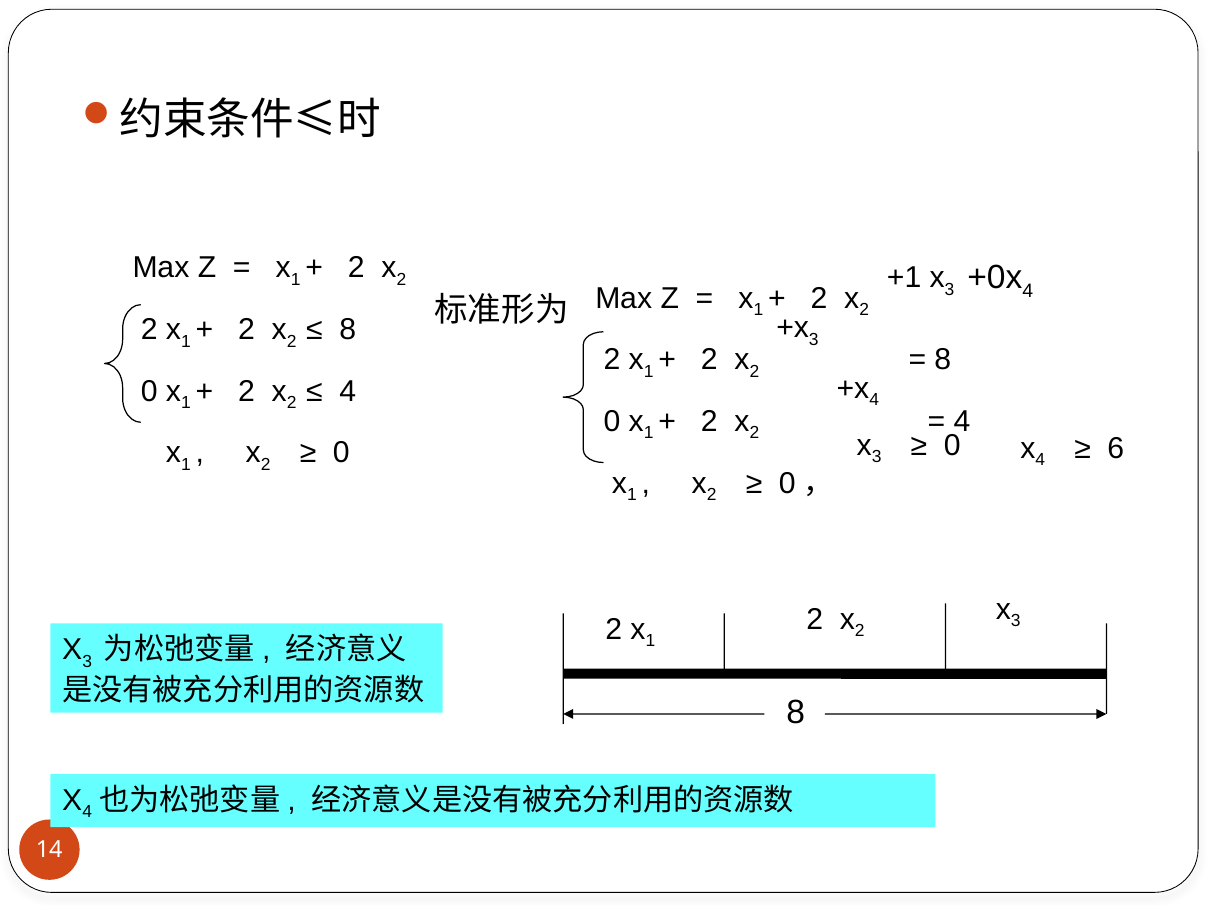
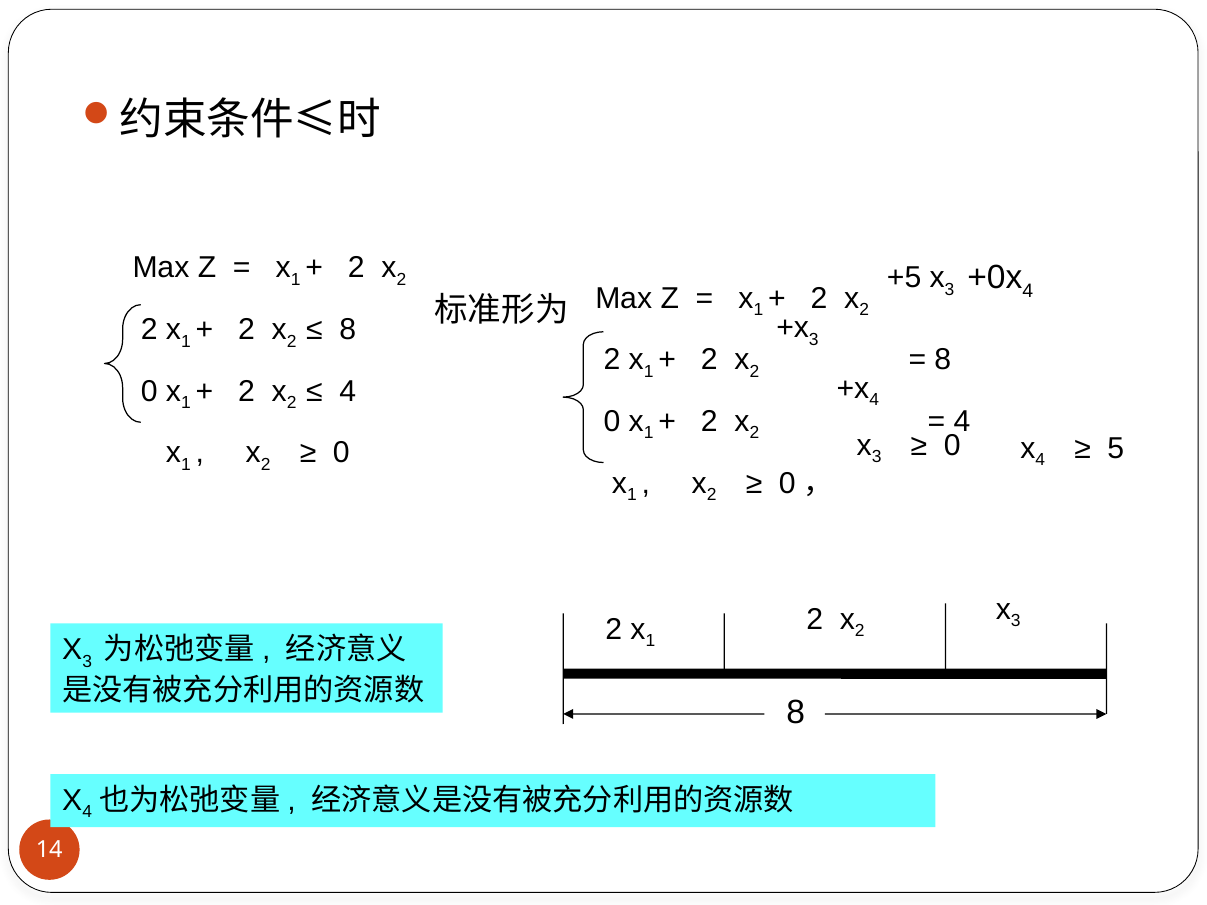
+1: +1 -> +5 (904, 278)
6: 6 -> 5 (1116, 449)
